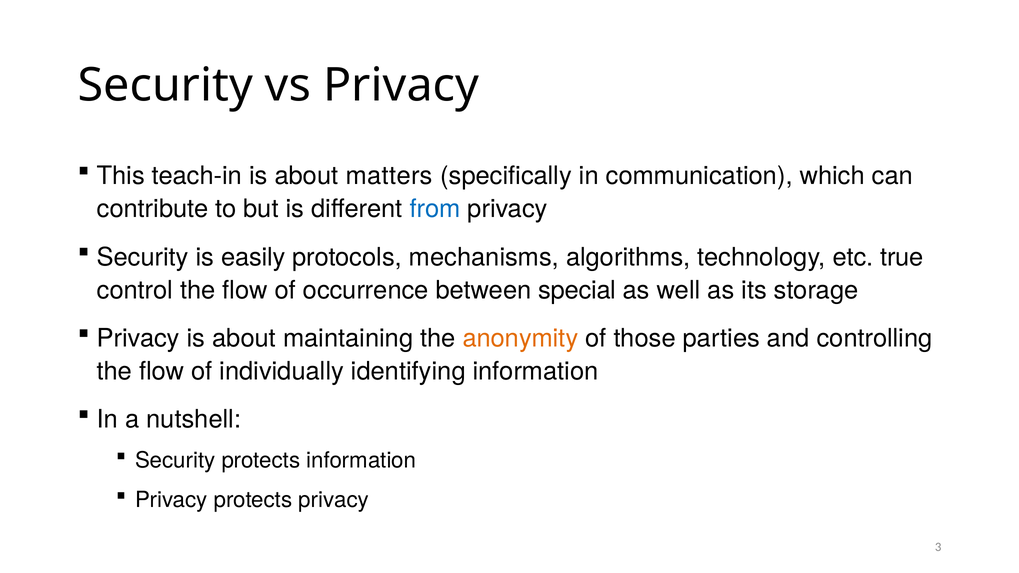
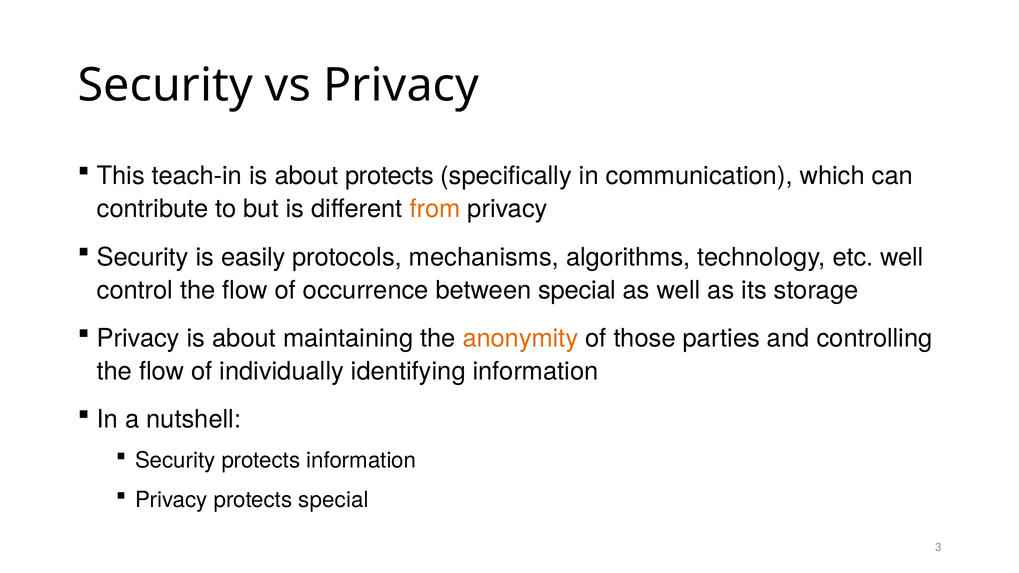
about matters: matters -> protects (389, 176)
from colour: blue -> orange (435, 209)
etc true: true -> well (902, 257)
protects privacy: privacy -> special (334, 500)
